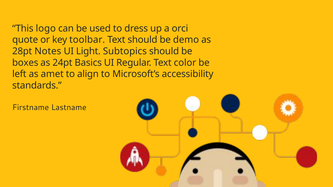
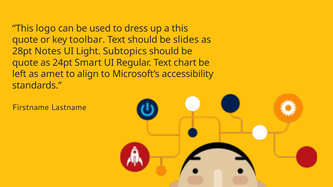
a orci: orci -> this (180, 28)
demo: demo -> slides (186, 40)
boxes: boxes -> quote (25, 63)
Basics: Basics -> Smart (88, 63)
color: color -> chart (185, 63)
